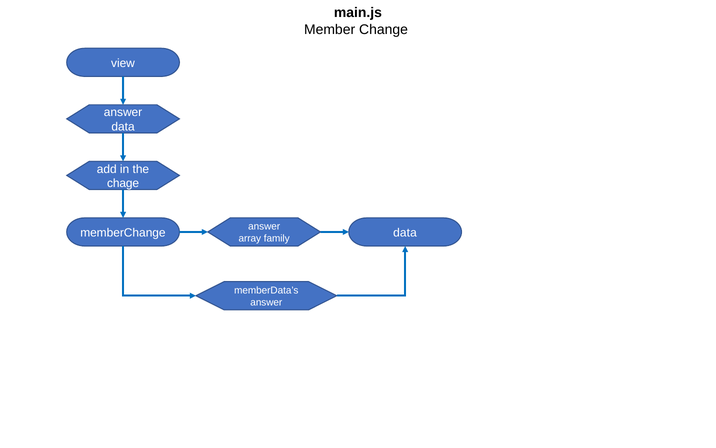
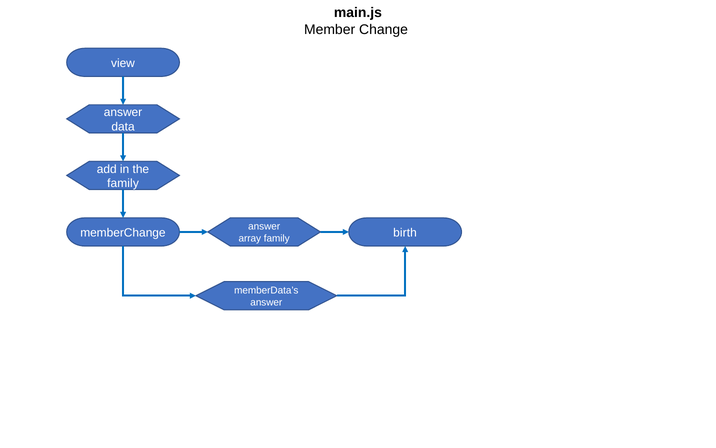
chage: chage -> family (123, 183)
family data: data -> birth (405, 232)
